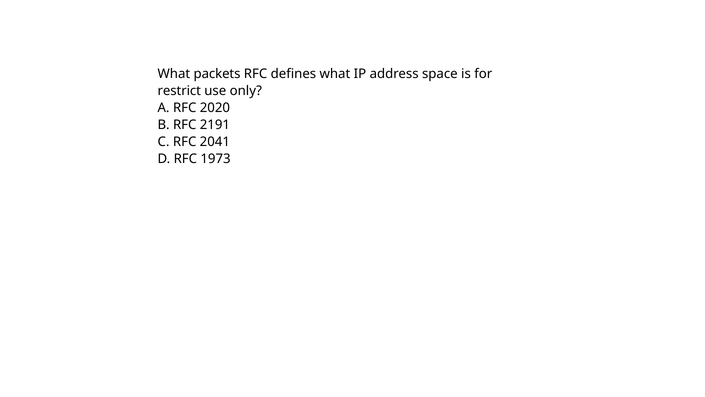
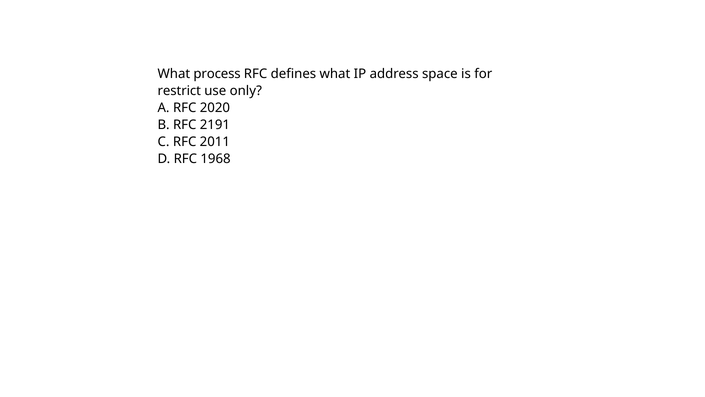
packets: packets -> process (217, 74)
2041: 2041 -> 2011 (215, 142)
1973: 1973 -> 1968 (216, 159)
